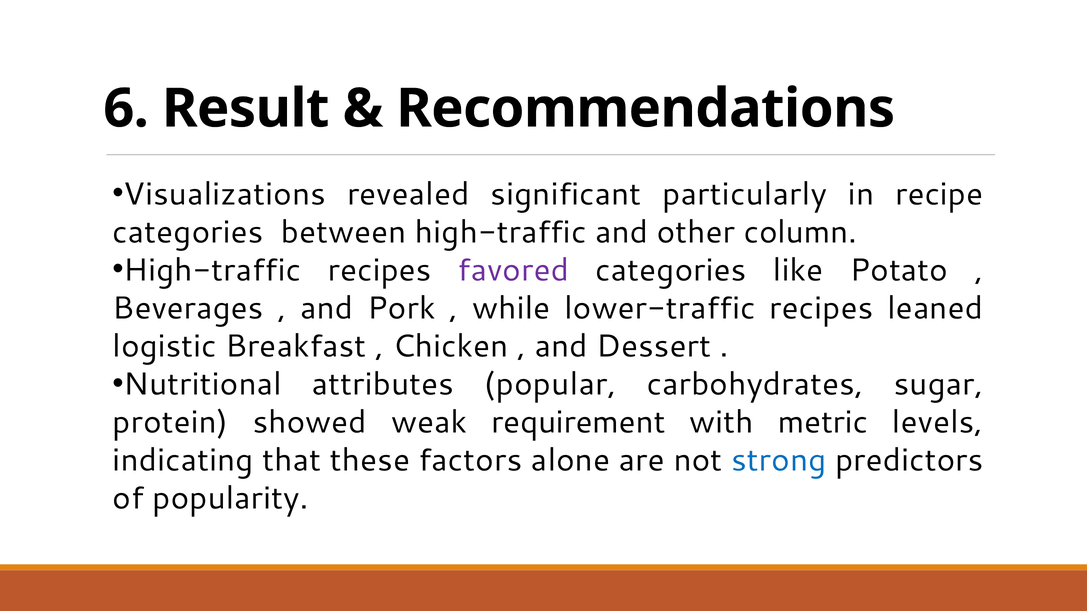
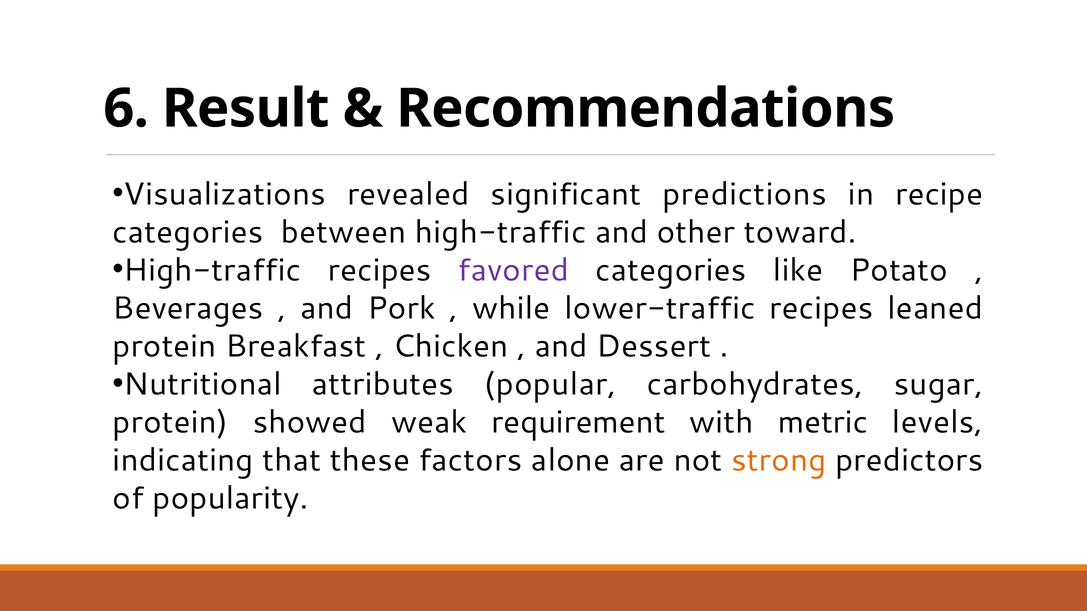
particularly: particularly -> predictions (745, 194)
column: column -> toward (800, 232)
logistic: logistic -> protein (165, 347)
strong colour: blue -> orange (779, 461)
